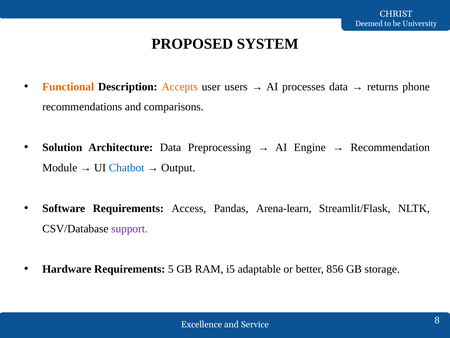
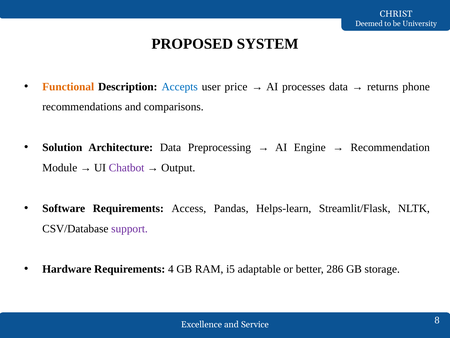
Accepts colour: orange -> blue (180, 87)
users: users -> price (236, 87)
Chatbot colour: blue -> purple (127, 168)
Arena-learn: Arena-learn -> Helps-learn (284, 208)
5: 5 -> 4 (171, 269)
856: 856 -> 286 (335, 269)
